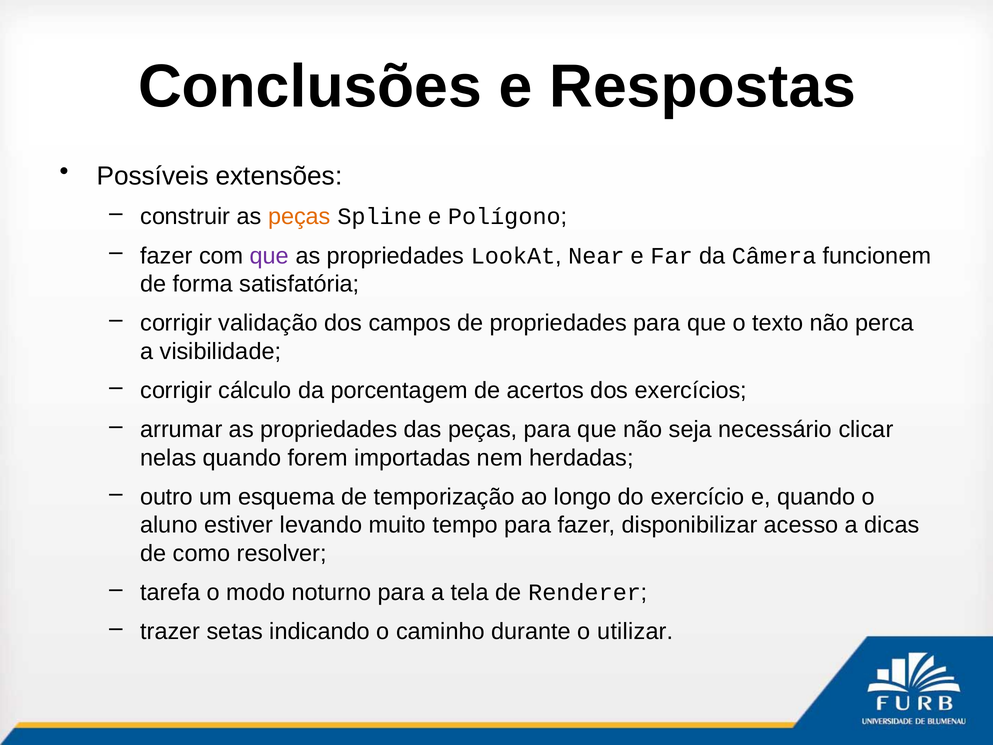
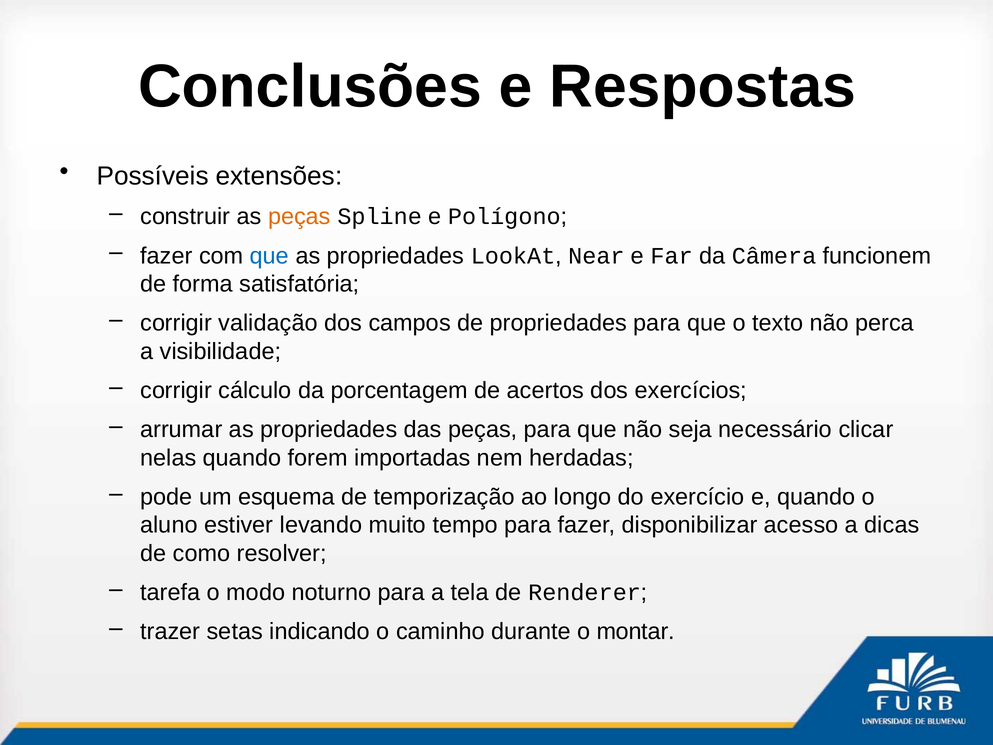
que colour: purple -> blue (269, 256)
outro: outro -> pode (166, 497)
utilizar: utilizar -> montar (636, 631)
